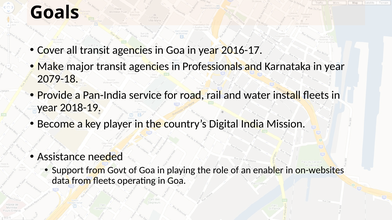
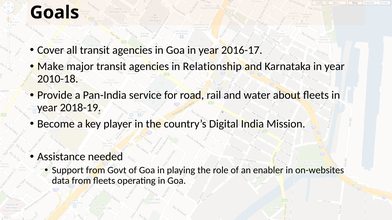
Professionals: Professionals -> Relationship (212, 67)
2079-18: 2079-18 -> 2010-18 (58, 79)
install: install -> about (287, 95)
